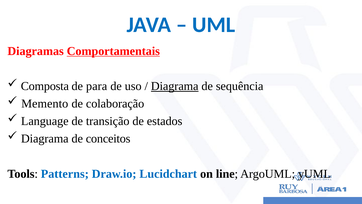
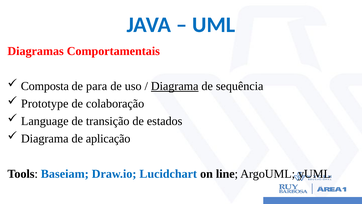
Comportamentais underline: present -> none (113, 51)
Memento: Memento -> Prototype (45, 103)
conceitos: conceitos -> aplicação (108, 138)
Patterns: Patterns -> Baseiam (65, 173)
